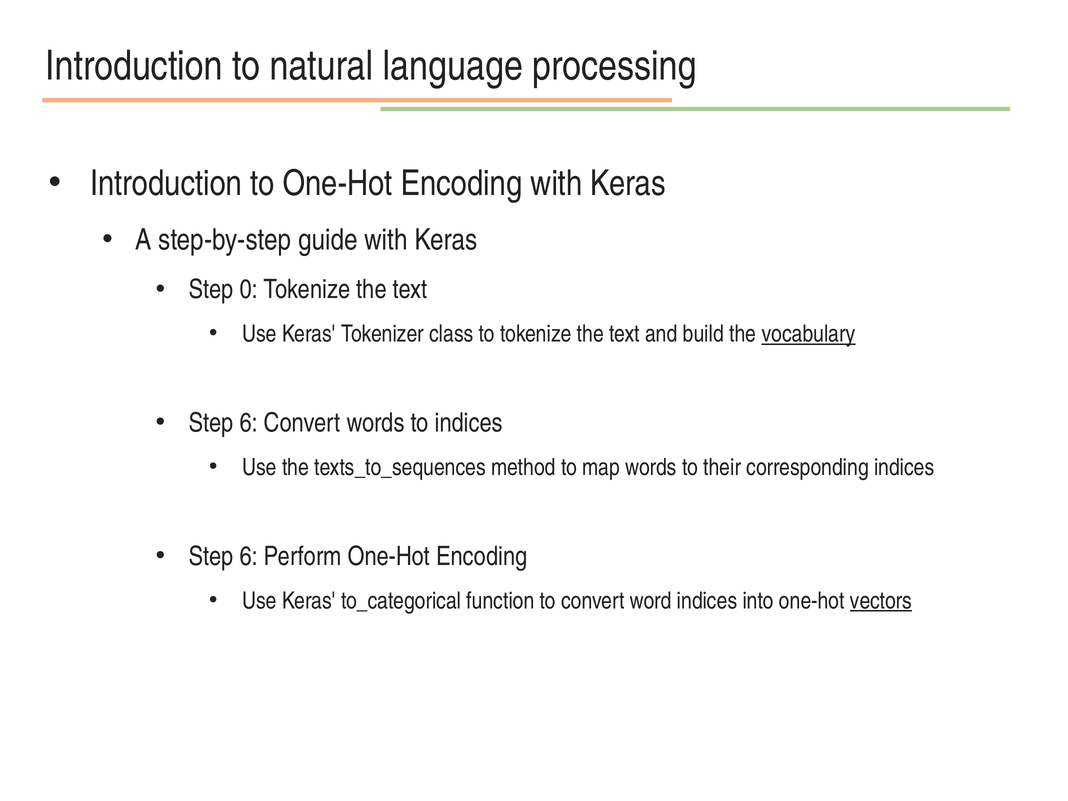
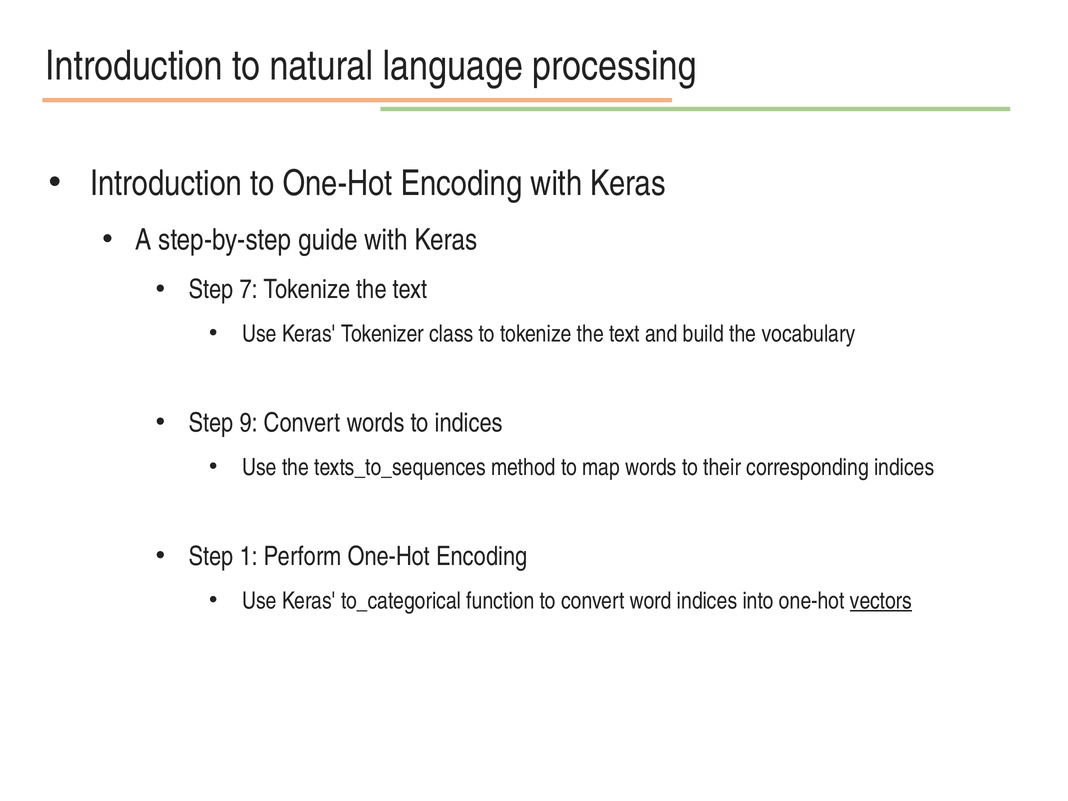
0: 0 -> 7 (249, 290)
vocabulary underline: present -> none (809, 334)
6: 6 -> 9 (249, 423)
6: 6 -> 1 (249, 556)
